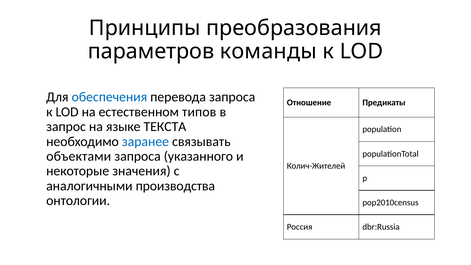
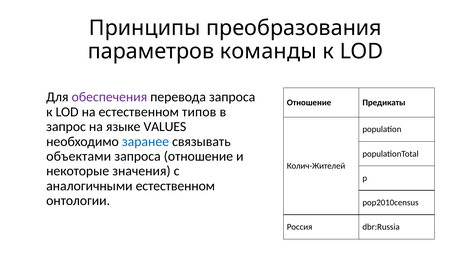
обеспечения colour: blue -> purple (109, 97)
ТЕКСТА: ТЕКСТА -> VALUES (165, 127)
запроса указанного: указанного -> отношение (198, 156)
аналогичными производства: производства -> естественном (175, 186)
